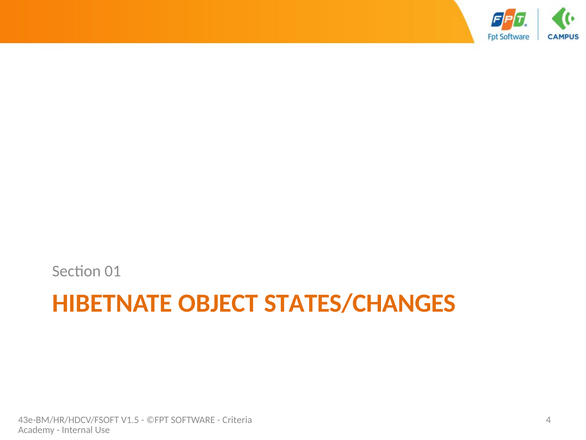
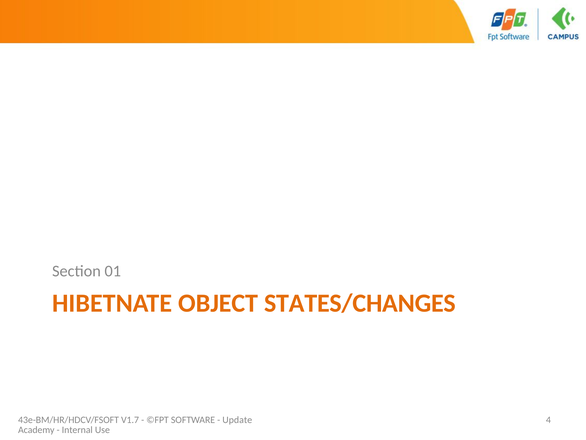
V1.5: V1.5 -> V1.7 (130, 420)
Criteria: Criteria -> Update (237, 420)
